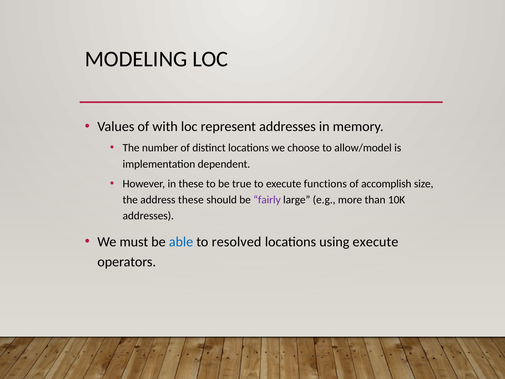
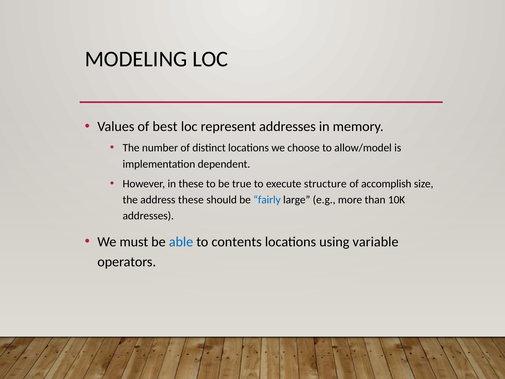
with: with -> best (165, 127)
functions: functions -> structure (325, 184)
fairly colour: purple -> blue (267, 200)
resolved: resolved -> contents (237, 242)
using execute: execute -> variable (376, 242)
